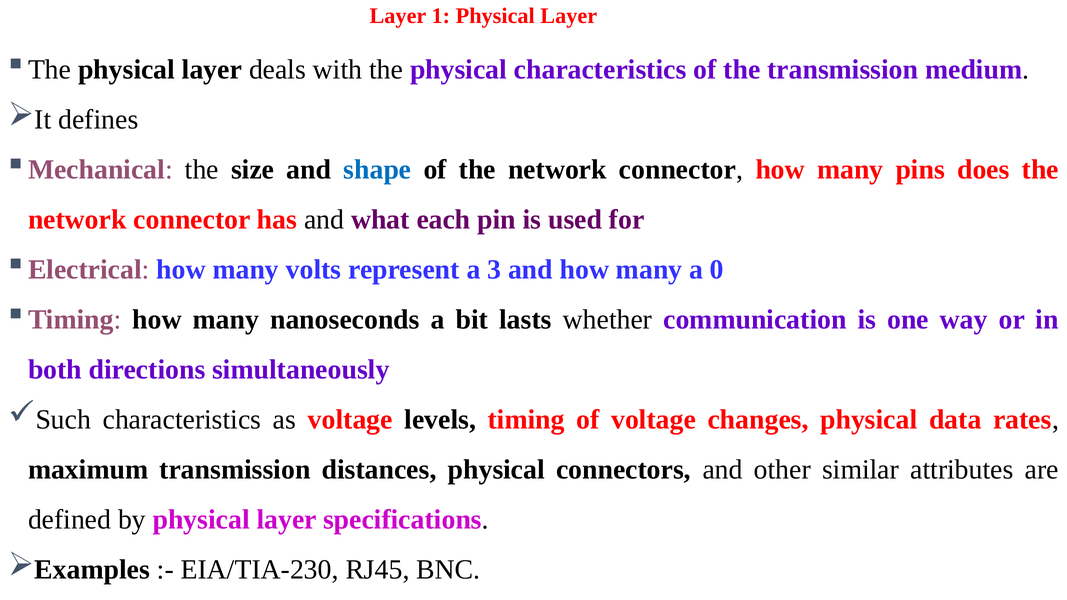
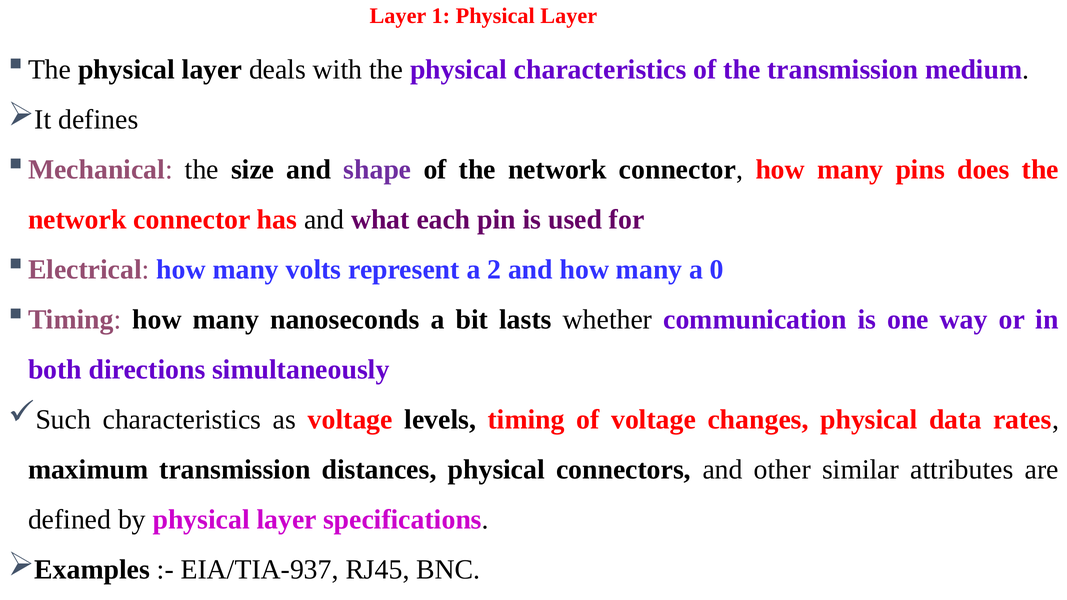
shape colour: blue -> purple (377, 170)
3: 3 -> 2 (494, 270)
EIA/TIA-230: EIA/TIA-230 -> EIA/TIA-937 (260, 570)
